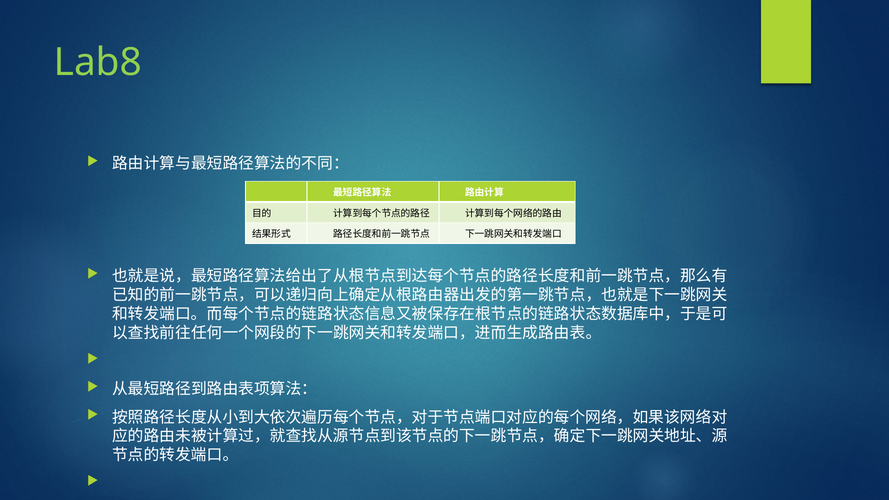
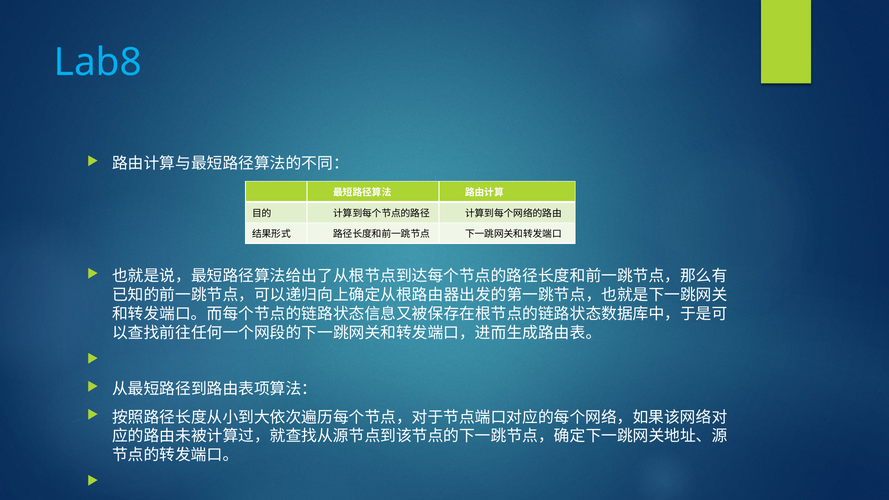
Lab8 colour: light green -> light blue (98, 62)
